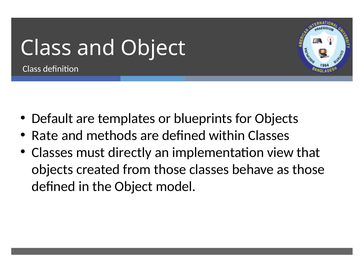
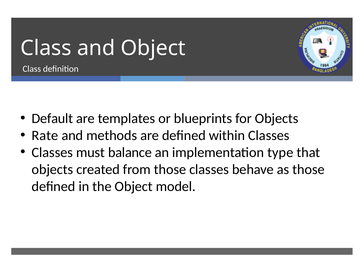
directly: directly -> balance (130, 152)
view: view -> type (280, 152)
